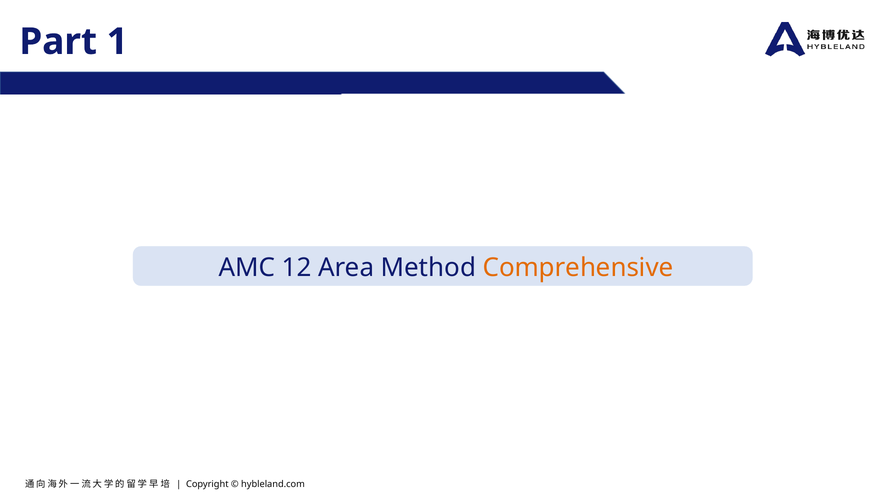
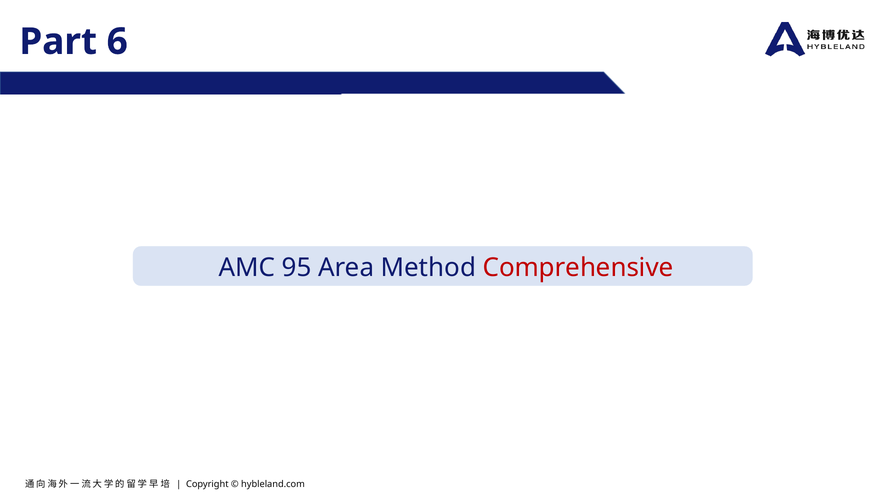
1: 1 -> 6 (117, 42)
12: 12 -> 95 (297, 268)
Comprehensive colour: orange -> red (578, 268)
